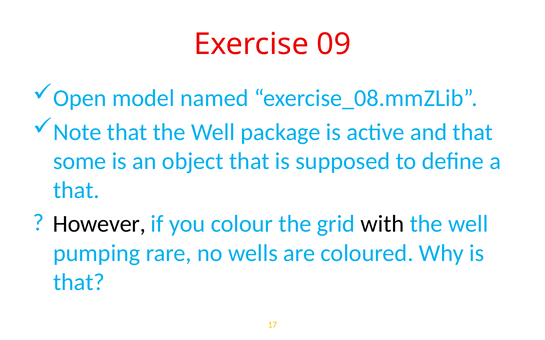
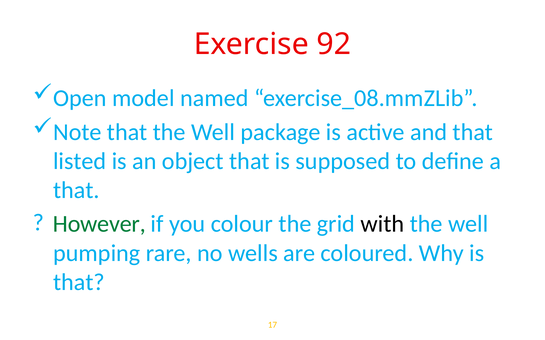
09: 09 -> 92 (334, 44)
some: some -> listed (80, 161)
However colour: black -> green (99, 224)
